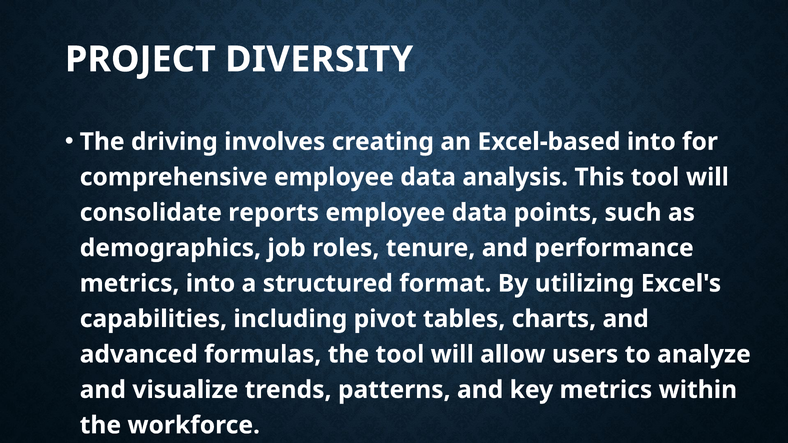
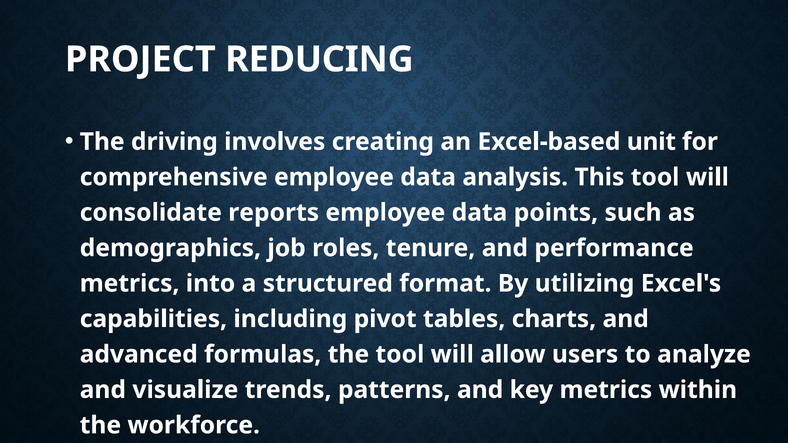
DIVERSITY: DIVERSITY -> REDUCING (319, 59)
Excel-based into: into -> unit (651, 142)
